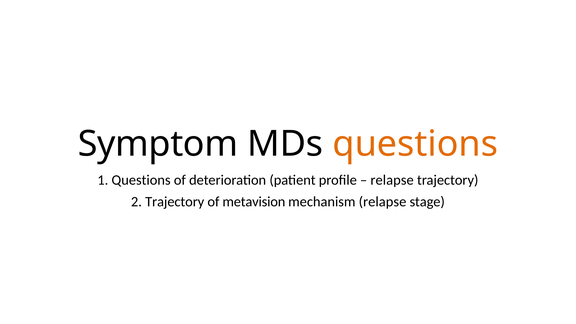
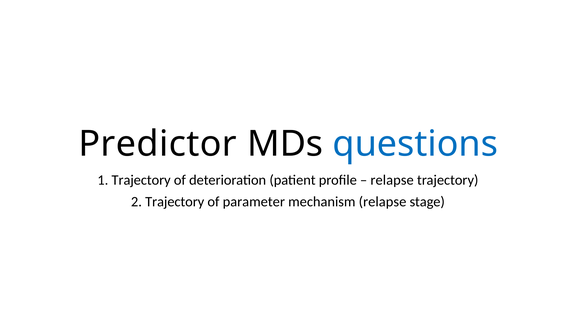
Symptom: Symptom -> Predictor (158, 144)
questions colour: orange -> blue (415, 144)
1 Questions: Questions -> Trajectory (141, 180)
metavision: metavision -> parameter (254, 202)
